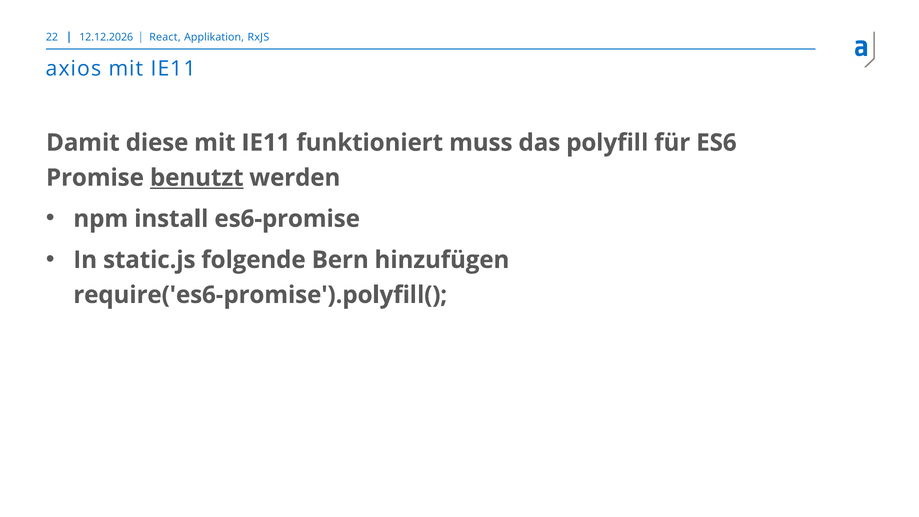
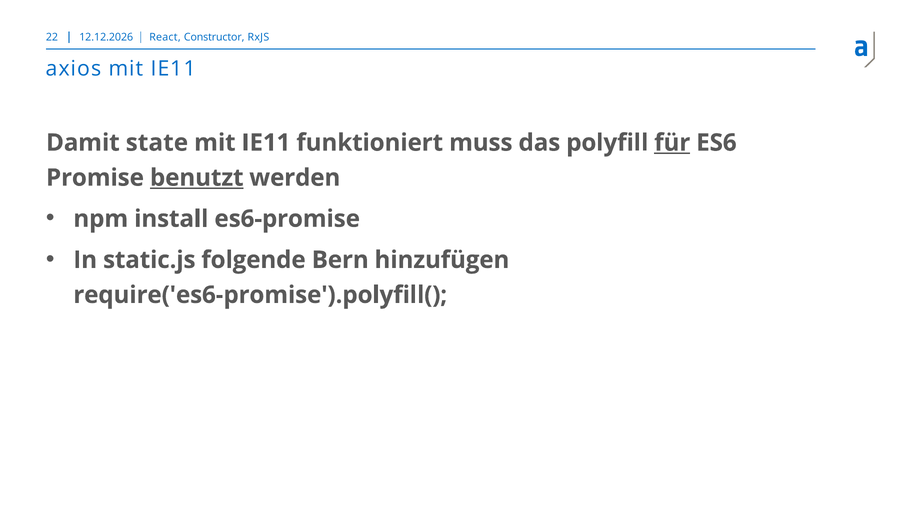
Applikation: Applikation -> Constructor (214, 37)
diese: diese -> state (157, 143)
für underline: none -> present (672, 143)
